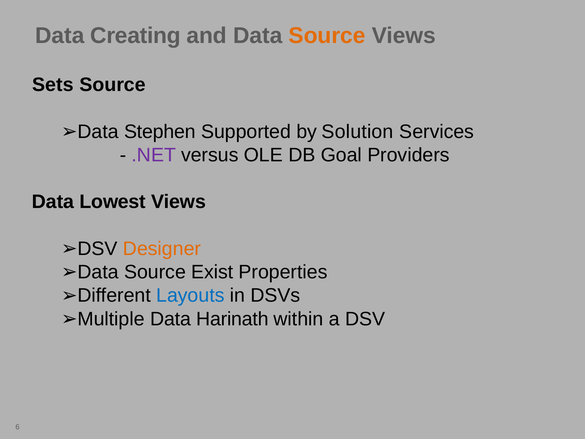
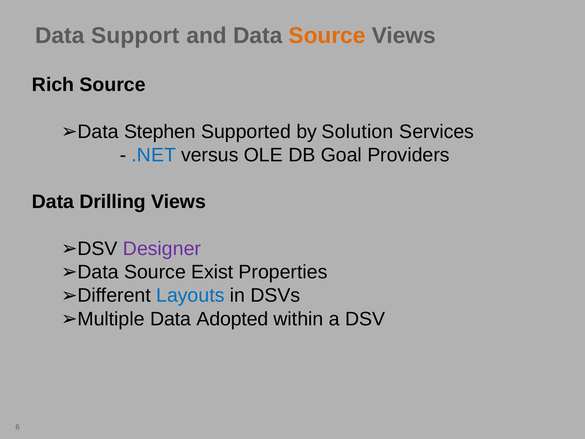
Creating: Creating -> Support (135, 36)
Sets: Sets -> Rich (53, 85)
.NET colour: purple -> blue (154, 155)
Lowest: Lowest -> Drilling (113, 202)
Designer colour: orange -> purple (162, 249)
Harinath: Harinath -> Adopted (232, 319)
